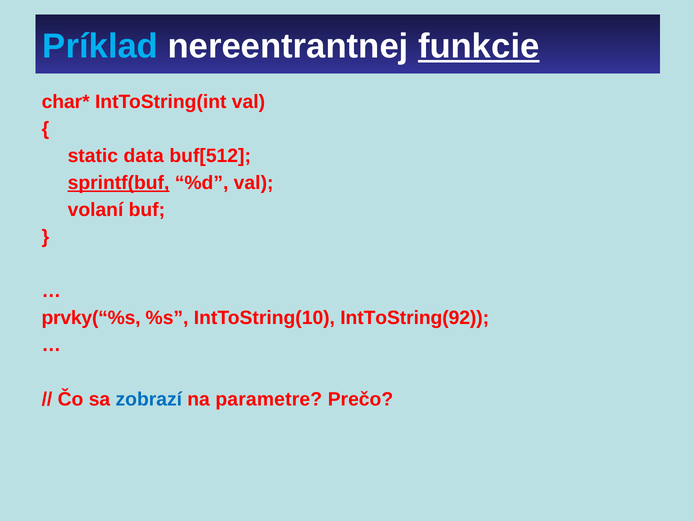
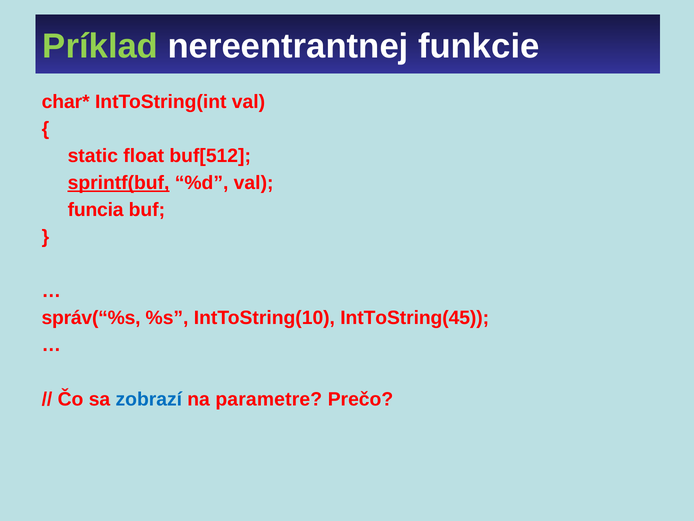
Príklad colour: light blue -> light green (100, 46)
funkcie underline: present -> none (479, 46)
data: data -> float (144, 156)
volaní: volaní -> funcia (96, 210)
prvky(“%s: prvky(“%s -> správ(“%s (91, 318)
IntToString(92: IntToString(92 -> IntToString(45 (415, 318)
